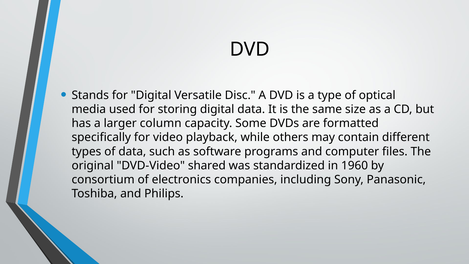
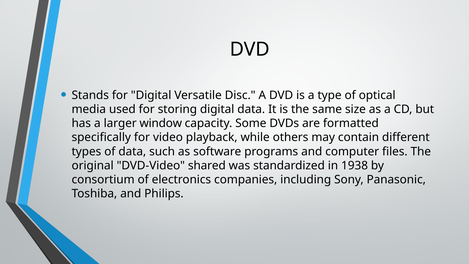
column: column -> window (161, 123)
1960: 1960 -> 1938 (355, 165)
